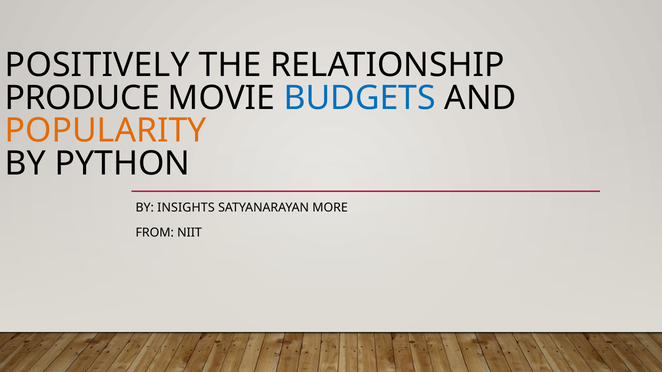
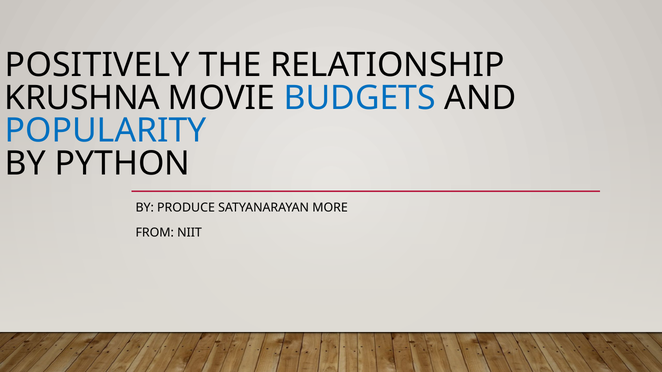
PRODUCE: PRODUCE -> KRUSHNA (82, 98)
POPULARITY colour: orange -> blue (106, 131)
INSIGHTS: INSIGHTS -> PRODUCE (186, 208)
